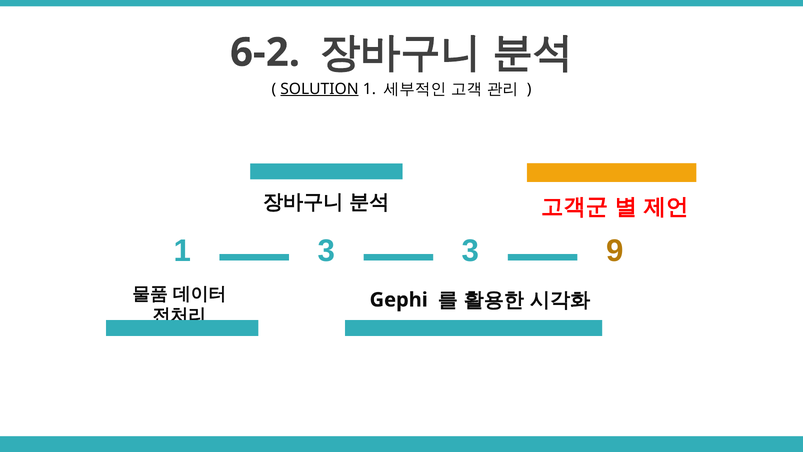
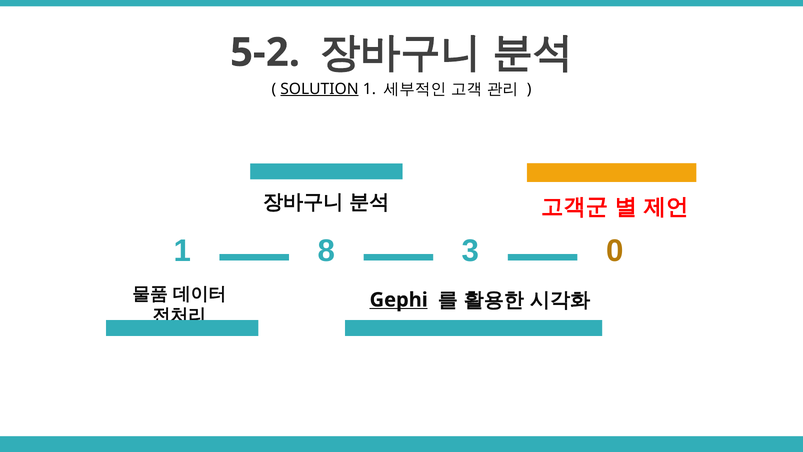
6-2: 6-2 -> 5-2 (265, 53)
1 3: 3 -> 8 (326, 251)
9: 9 -> 0 (615, 251)
Gephi underline: none -> present (399, 300)
